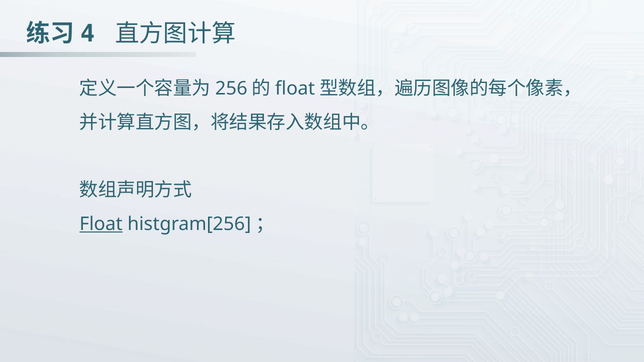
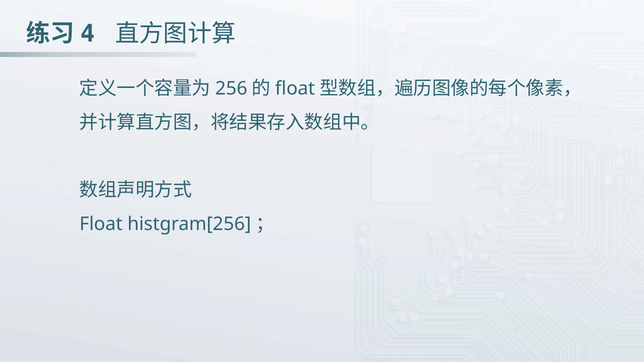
Float underline: present -> none (101, 224)
